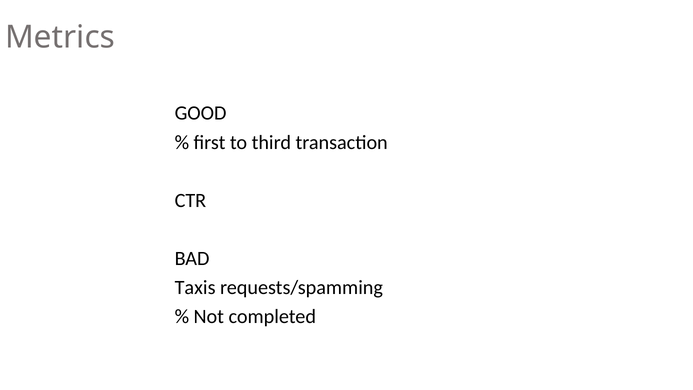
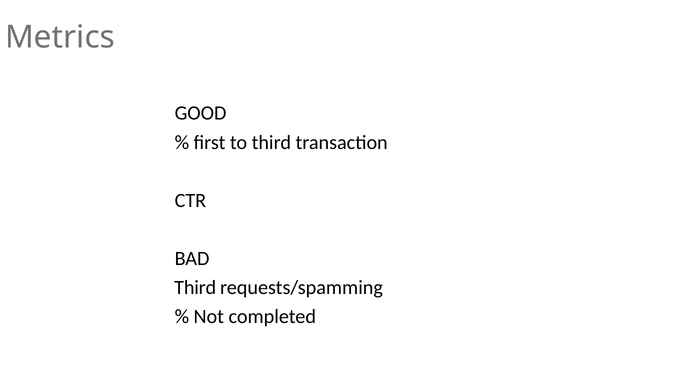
Taxis: Taxis -> Third (195, 287)
